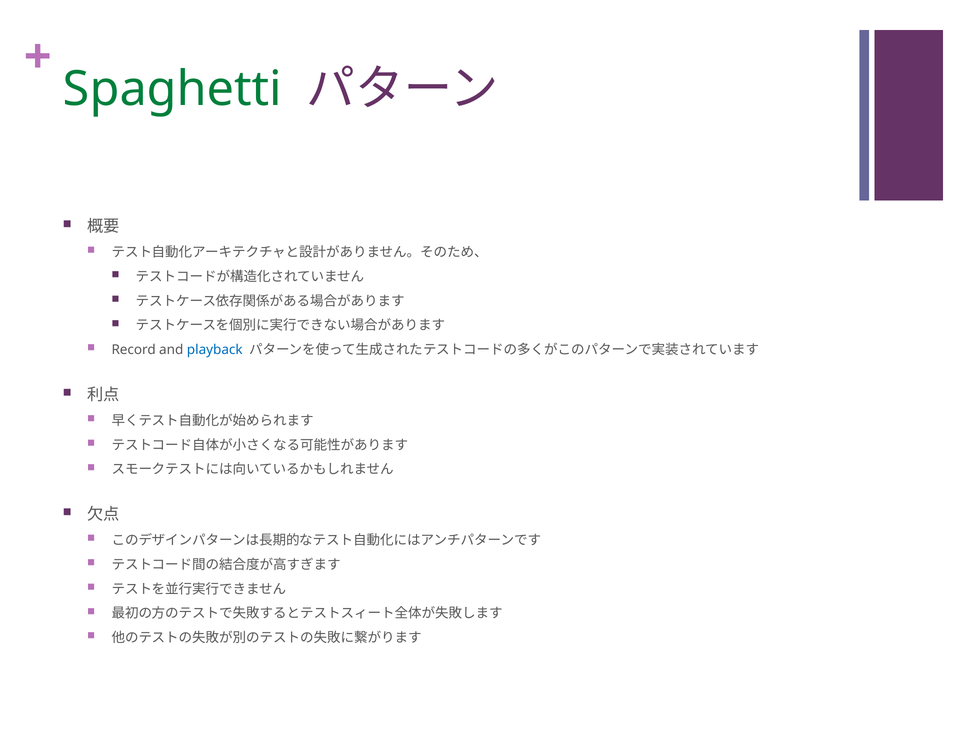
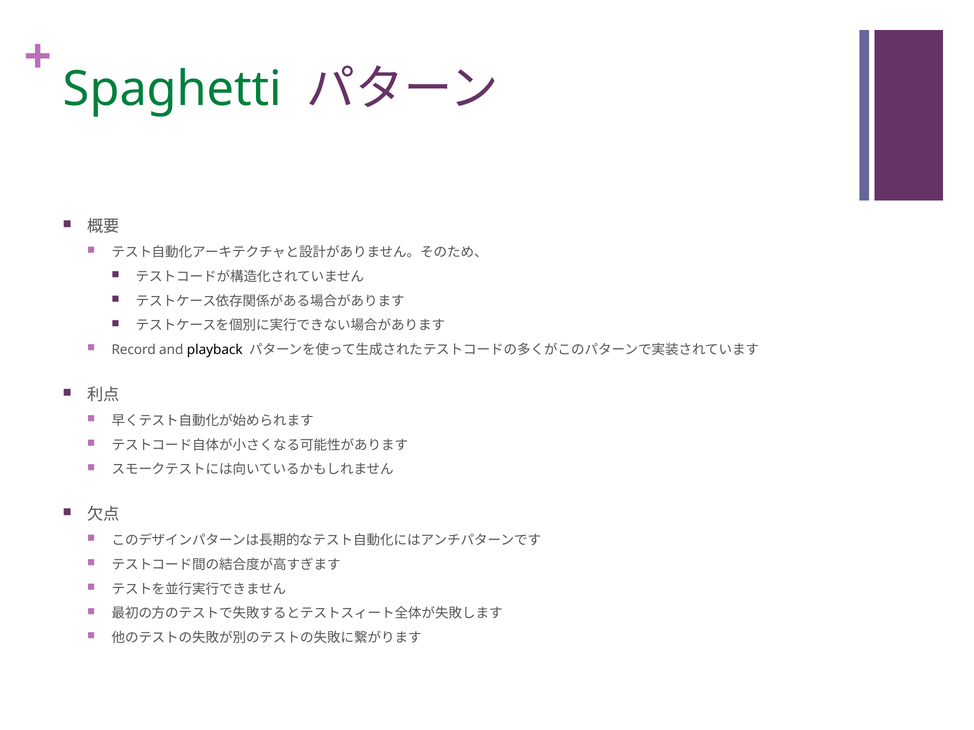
playback colour: blue -> black (215, 350)
